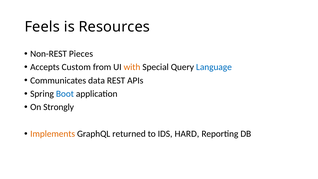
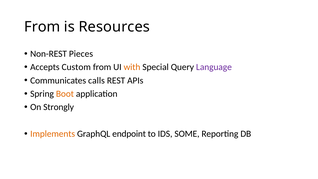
Feels: Feels -> From (42, 27)
Language colour: blue -> purple (214, 67)
data: data -> calls (96, 80)
Boot colour: blue -> orange (65, 94)
returned: returned -> endpoint (129, 134)
HARD: HARD -> SOME (187, 134)
